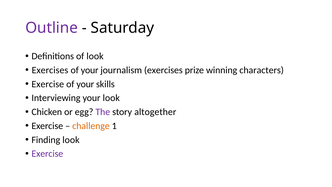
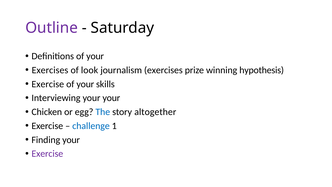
Definitions of look: look -> your (95, 56)
your: your -> look (90, 70)
characters: characters -> hypothesis (262, 70)
your look: look -> your (111, 98)
The colour: purple -> blue (103, 112)
challenge colour: orange -> blue (91, 126)
Finding look: look -> your (71, 140)
